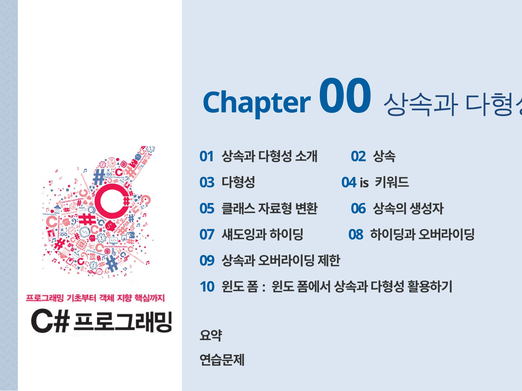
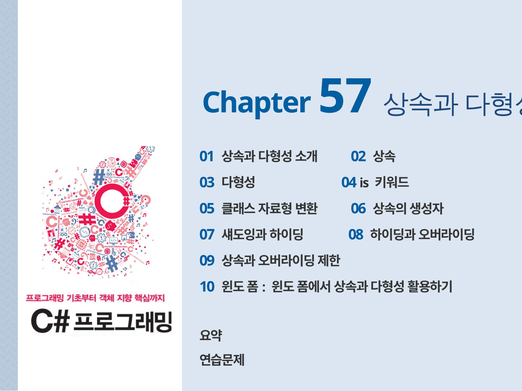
00: 00 -> 57 (345, 97)
